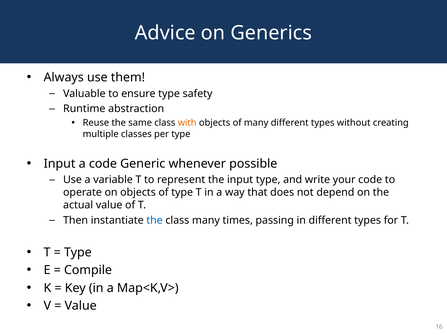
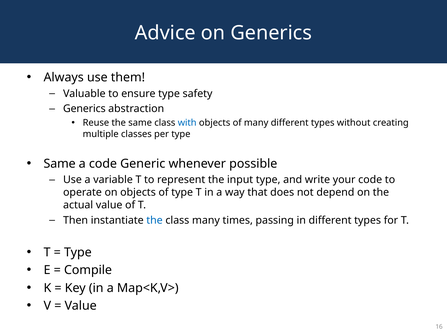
Runtime: Runtime -> Generics (84, 109)
with colour: orange -> blue (187, 123)
Input: Input -> Same (60, 164)
